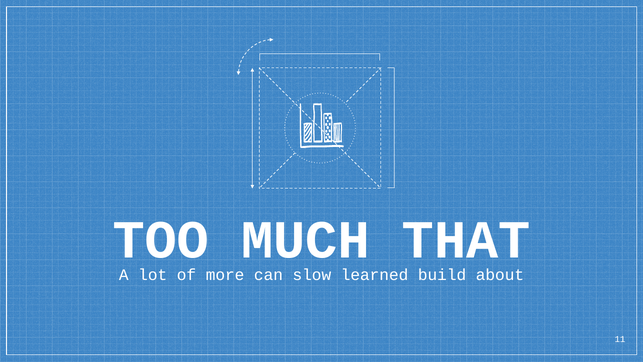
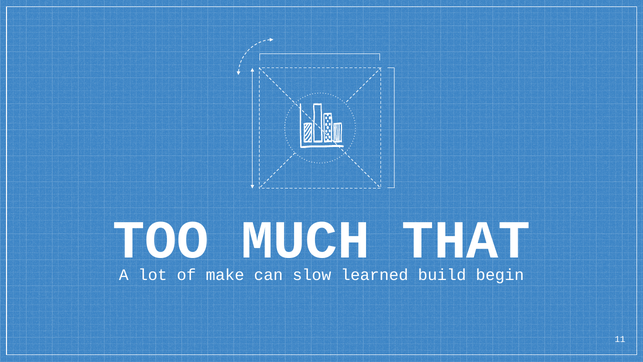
more: more -> make (225, 275)
about: about -> begin (500, 275)
